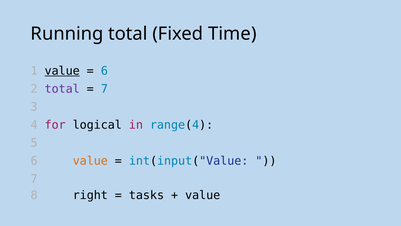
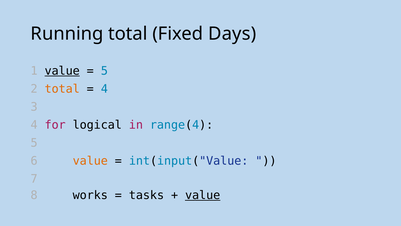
Time: Time -> Days (232, 34)
6: 6 -> 5 (104, 71)
total colour: purple -> orange (62, 89)
7: 7 -> 4 (104, 89)
right: right -> works (90, 195)
value underline: none -> present (203, 195)
